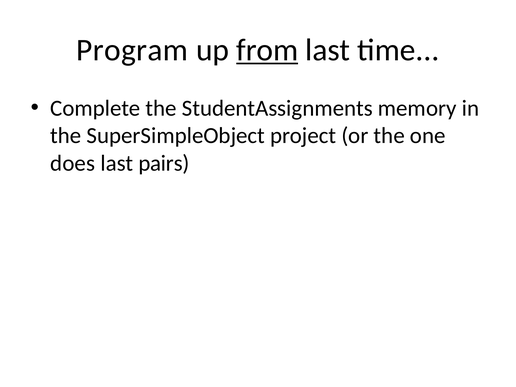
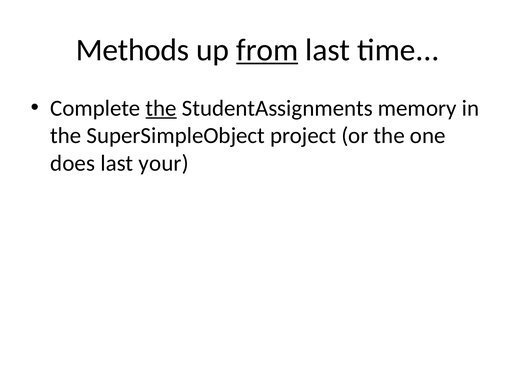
Program: Program -> Methods (133, 50)
the underline: none -> present (161, 108)
pairs: pairs -> your (164, 163)
